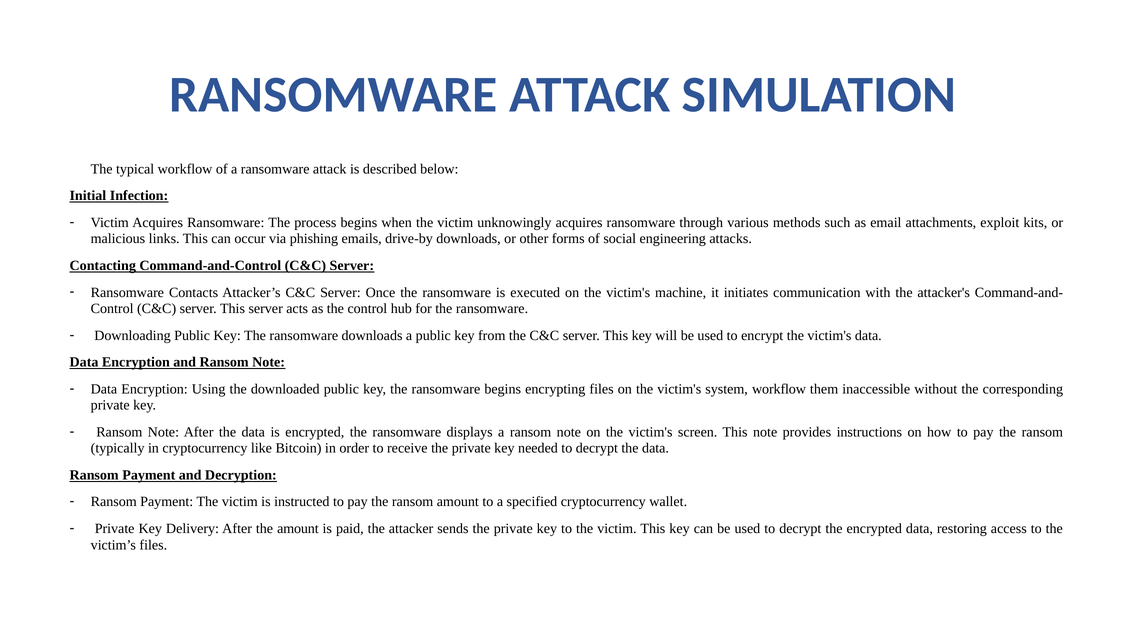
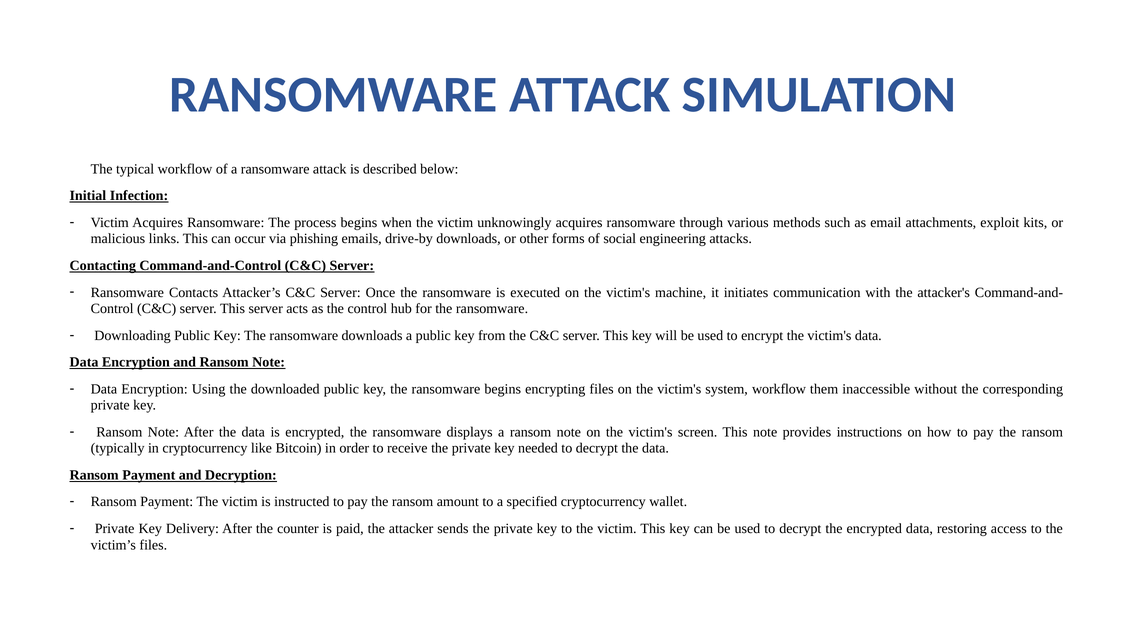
the amount: amount -> counter (298, 529)
